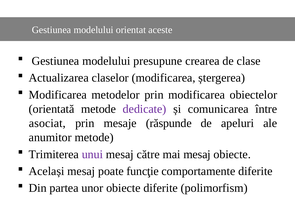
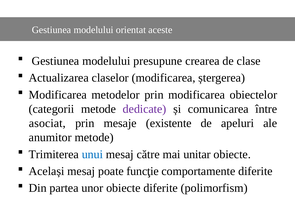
orientată: orientată -> categorii (52, 109)
răspunde: răspunde -> existente (169, 123)
unui colour: purple -> blue (92, 155)
mai mesaj: mesaj -> unitar (197, 155)
